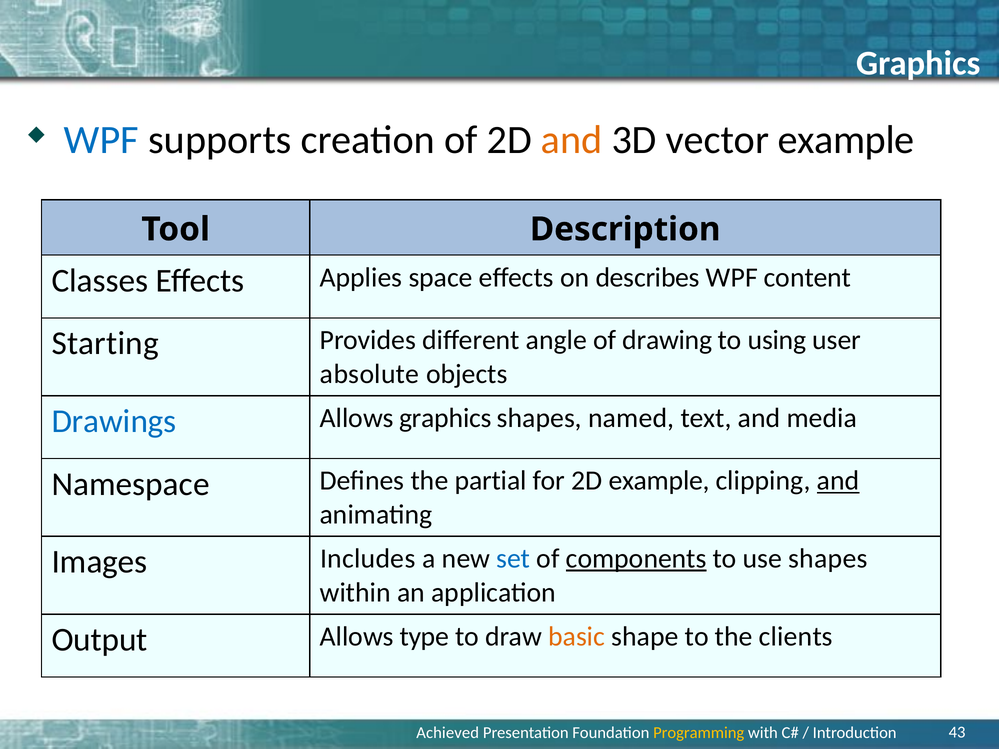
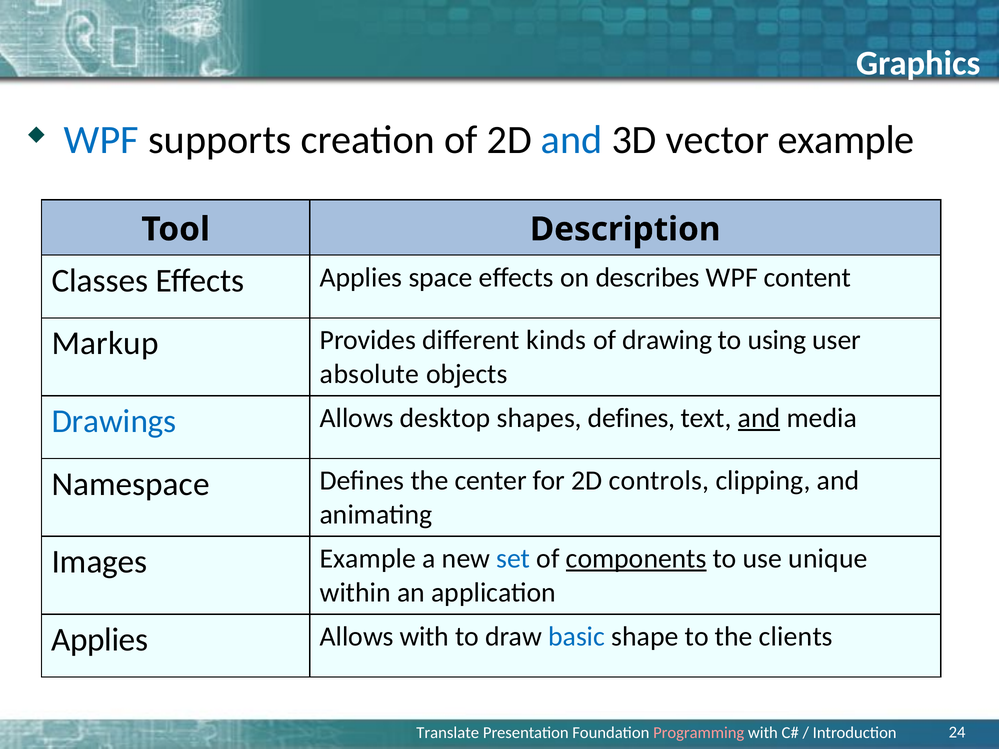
and colour: orange -> blue (572, 140)
Starting: Starting -> Markup (105, 344)
angle: angle -> kinds (556, 340)
Allows graphics: graphics -> desktop (445, 418)
shapes named: named -> defines (631, 418)
and underline: none -> present (759, 418)
partial: partial -> center (491, 481)
2D example: example -> controls (659, 481)
and underline: present -> none (838, 481)
Images Includes: Includes -> Example (368, 559)
use shapes: shapes -> unique (828, 559)
Output: Output -> Applies (100, 640)
Allows type: type -> with (424, 637)
basic colour: orange -> blue (577, 637)
Achieved: Achieved -> Translate (448, 733)
Programming colour: yellow -> pink (699, 733)
43: 43 -> 24 (957, 733)
